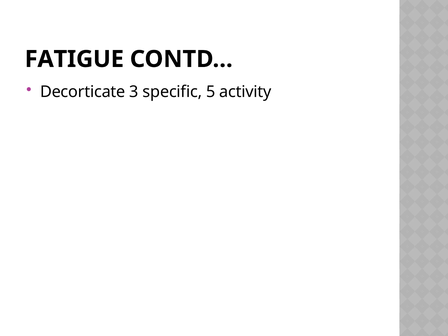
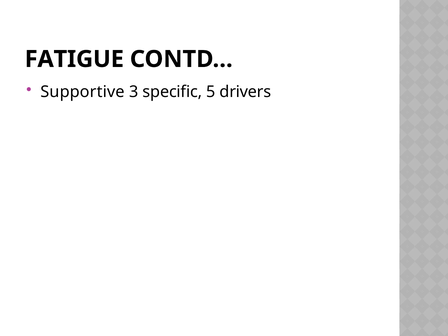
Decorticate: Decorticate -> Supportive (83, 92)
activity: activity -> drivers (245, 92)
